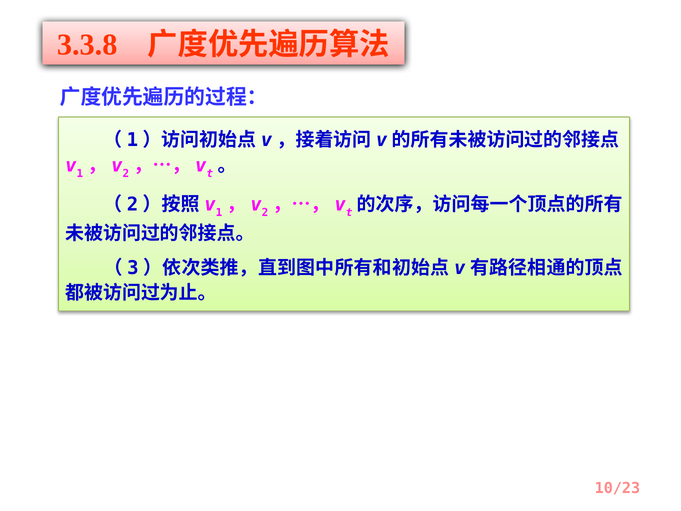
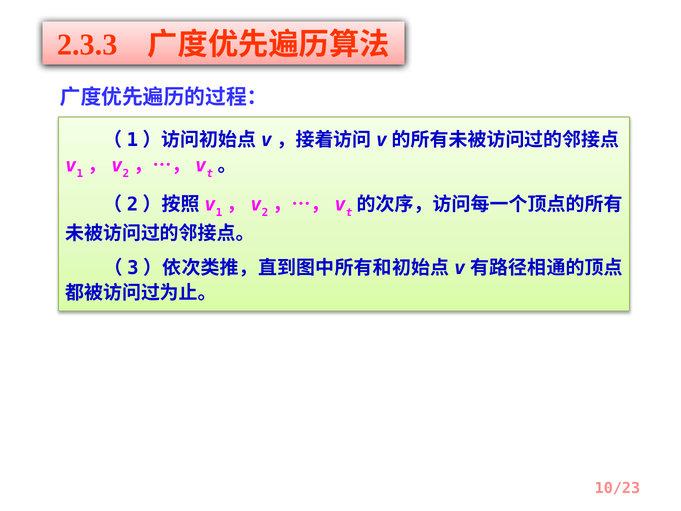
3.3.8: 3.3.8 -> 2.3.3 (87, 45)
